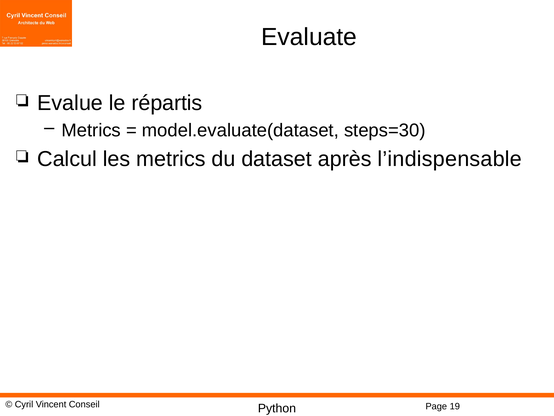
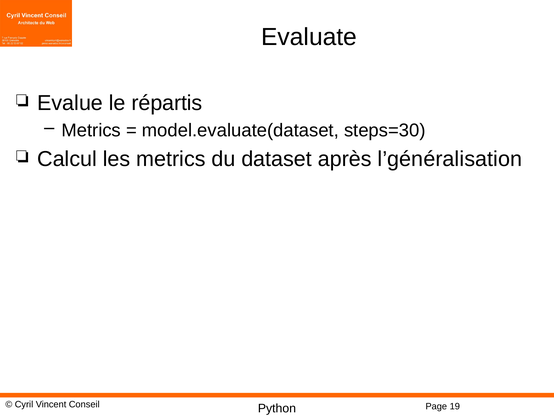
l’indispensable: l’indispensable -> l’généralisation (450, 159)
